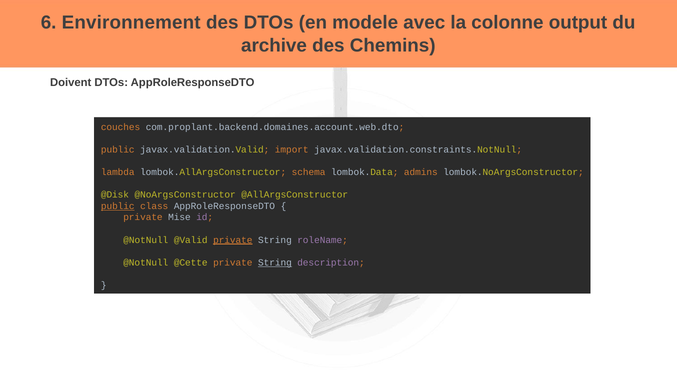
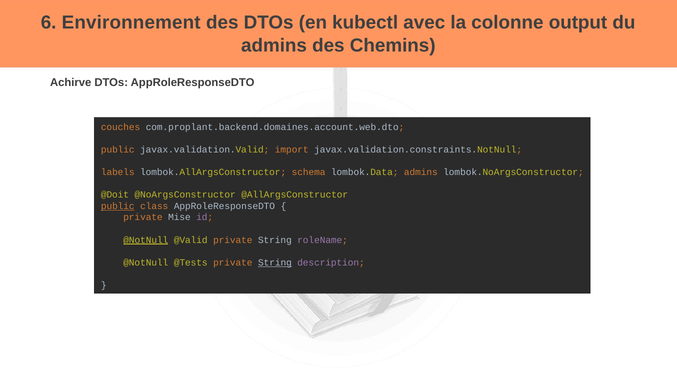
modele: modele -> kubectl (365, 23)
archive: archive -> admins (274, 45)
Doivent: Doivent -> Achirve (71, 83)
lambda: lambda -> labels (118, 172)
@Disk: @Disk -> @Doit (115, 195)
@NotNull underline: none -> present (146, 240)
private underline: present -> none (233, 240)
@Cette: @Cette -> @Tests (191, 262)
